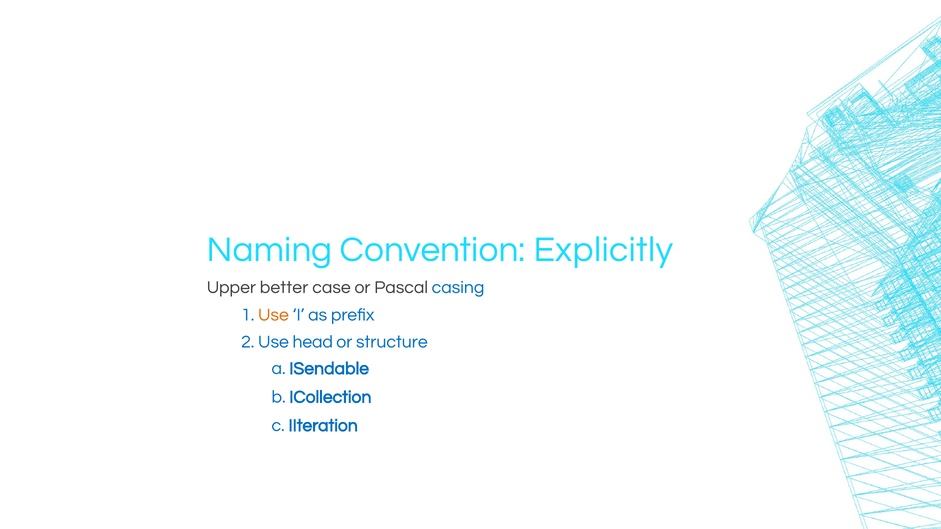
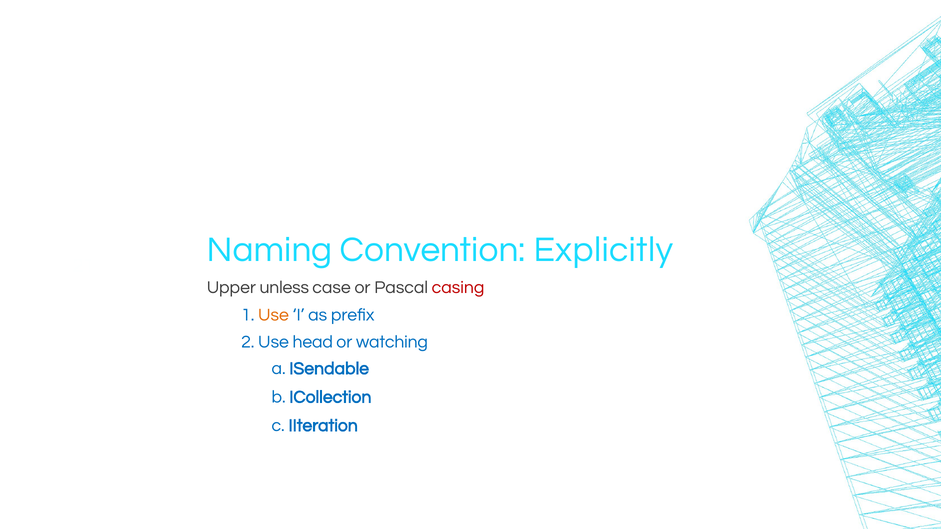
better: better -> unless (284, 288)
casing colour: blue -> red (458, 288)
structure: structure -> watching (392, 342)
